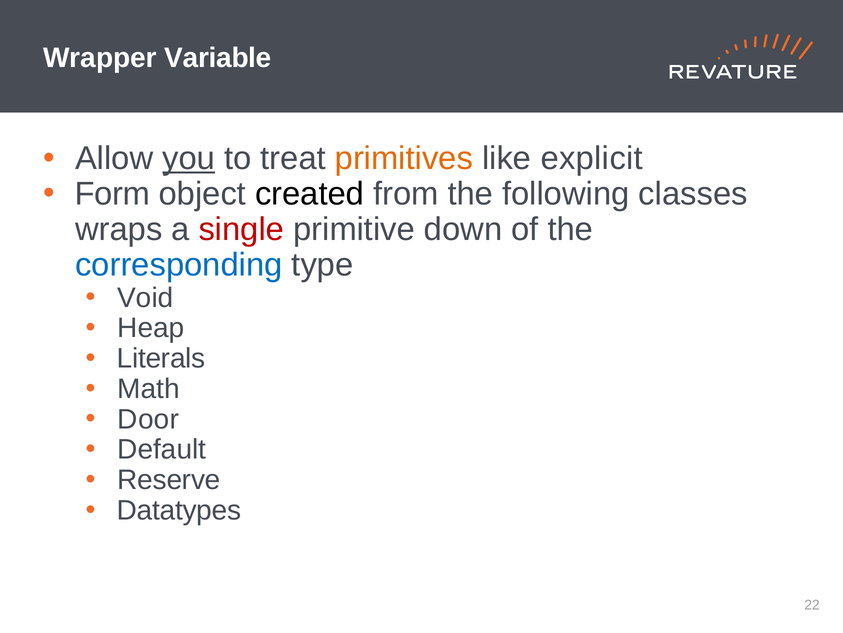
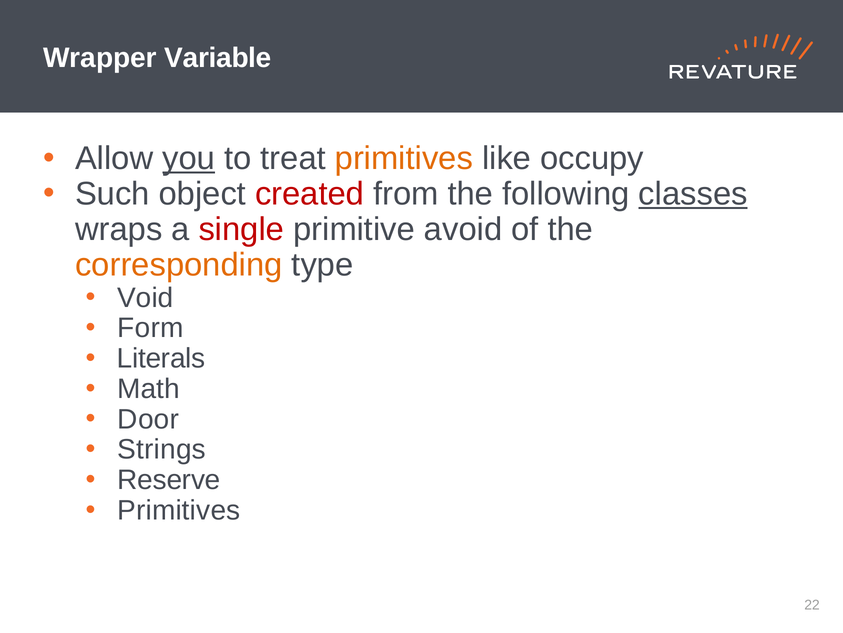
explicit: explicit -> occupy (592, 158)
Form: Form -> Such (112, 194)
created colour: black -> red (310, 194)
classes underline: none -> present (693, 194)
down: down -> avoid (463, 229)
corresponding colour: blue -> orange (179, 265)
Heap: Heap -> Form (151, 328)
Default: Default -> Strings (162, 449)
Datatypes: Datatypes -> Primitives (179, 510)
